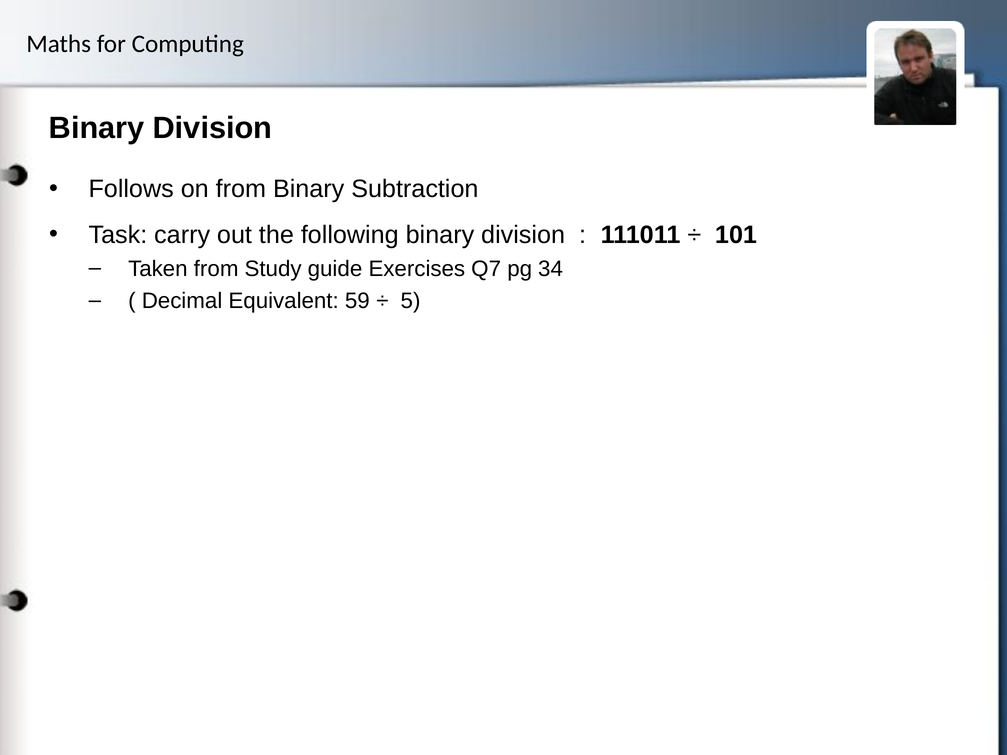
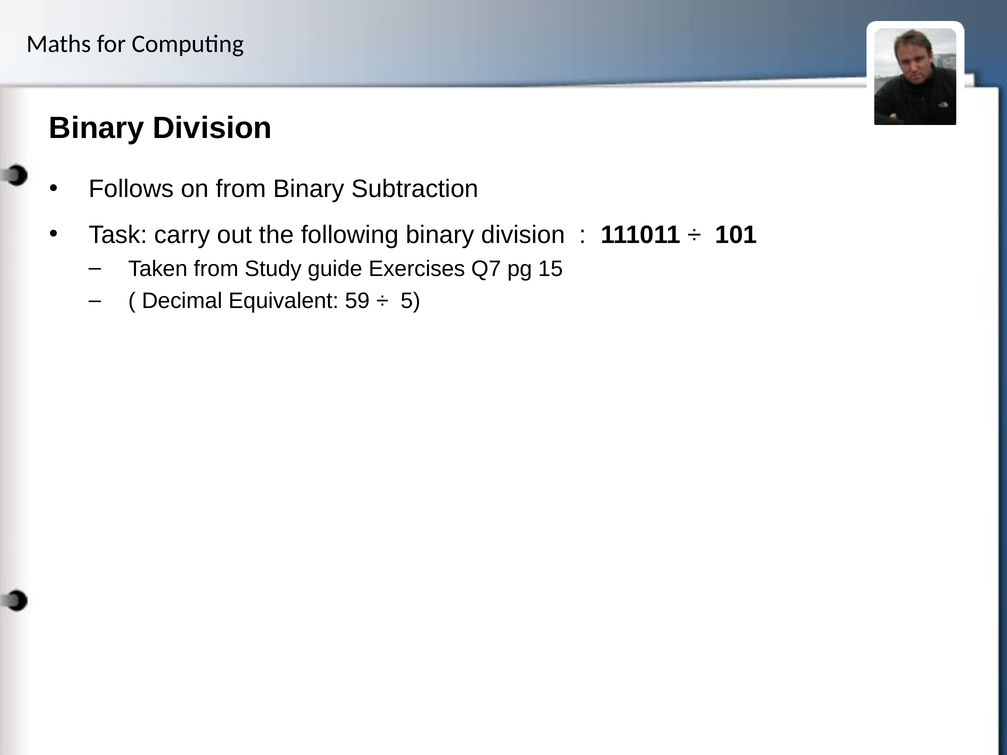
34: 34 -> 15 (551, 269)
